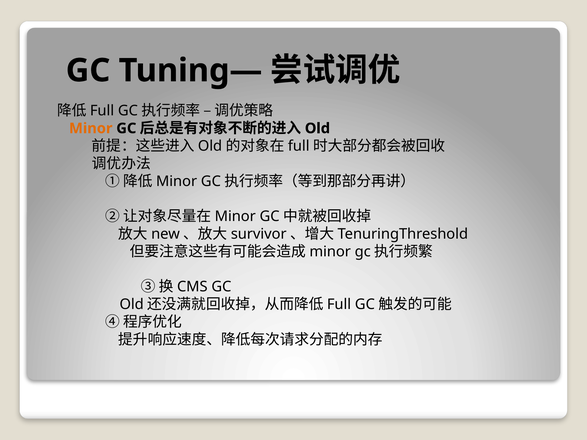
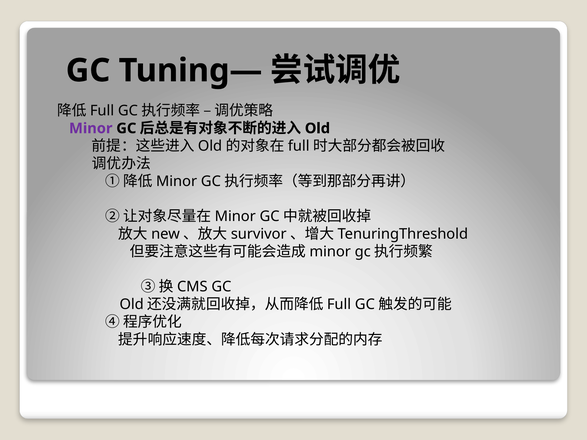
Minor colour: orange -> purple (91, 128)
